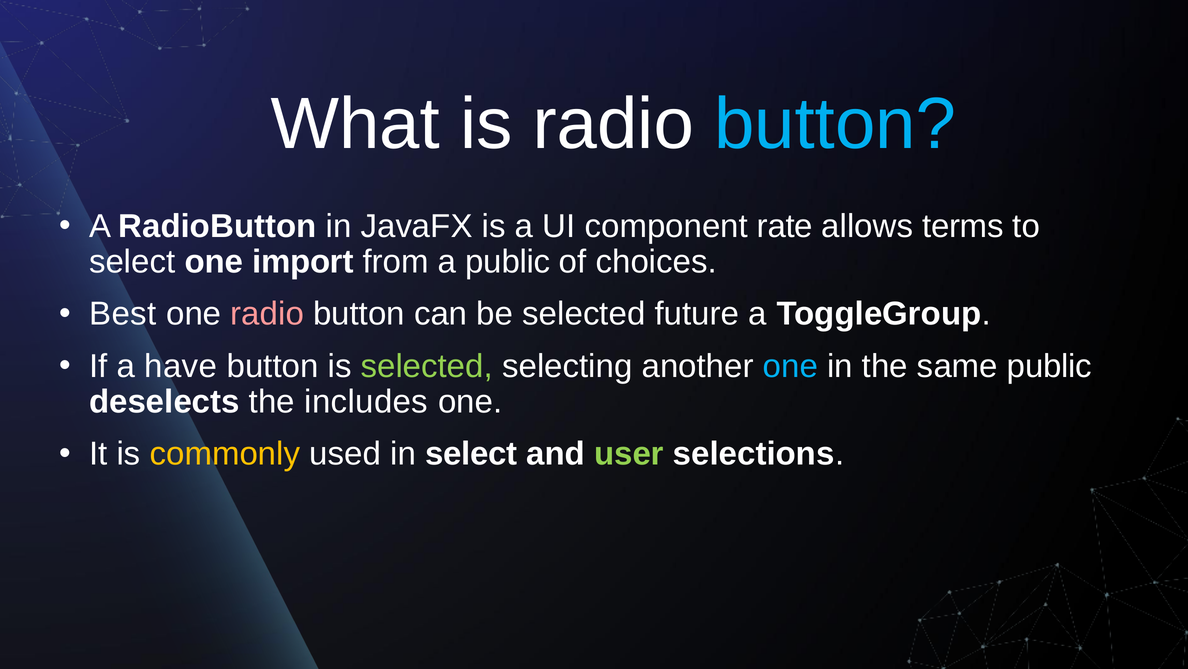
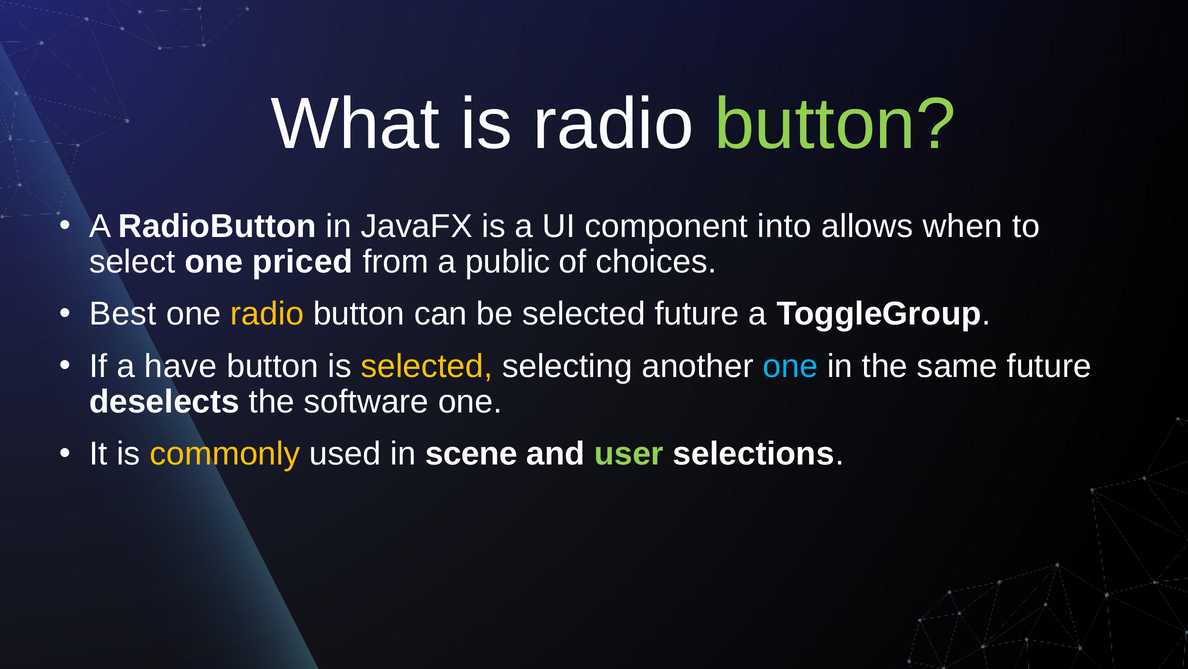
button colour: light blue -> light green (835, 124)
rate: rate -> into (785, 226)
terms: terms -> when (963, 226)
import: import -> priced (303, 262)
radio colour: pink -> yellow (267, 314)
selected colour: light green -> yellow (427, 366)
same public: public -> future (1049, 366)
includes: includes -> software (366, 401)
in select: select -> scene (471, 454)
